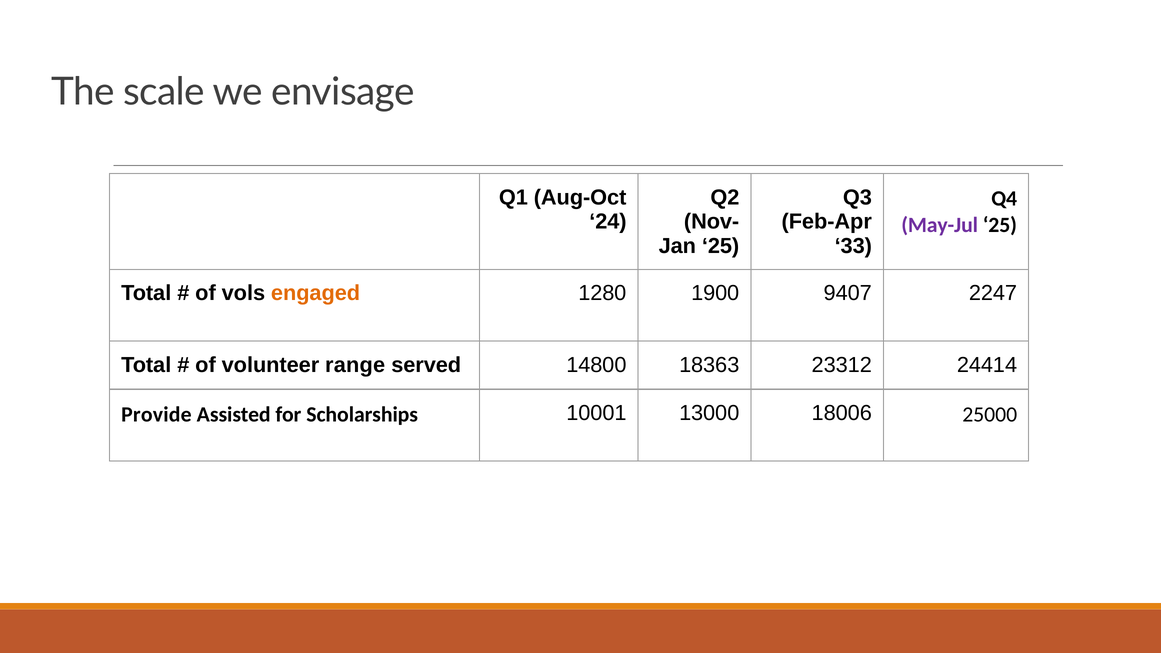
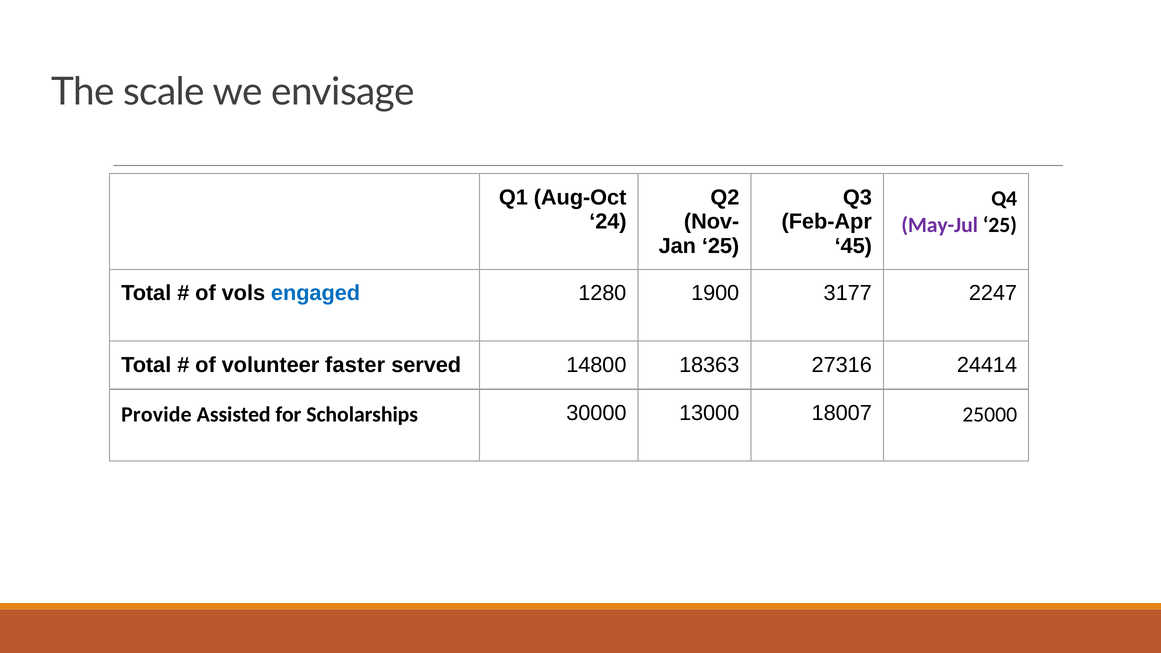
33: 33 -> 45 (853, 246)
engaged colour: orange -> blue (316, 293)
9407: 9407 -> 3177 (848, 293)
range: range -> faster (355, 365)
23312: 23312 -> 27316 (842, 365)
10001: 10001 -> 30000 (596, 413)
18006: 18006 -> 18007 (842, 413)
